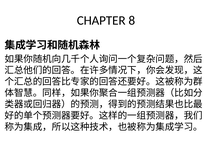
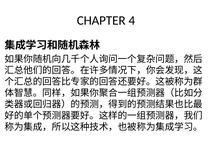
8: 8 -> 4 (132, 21)
